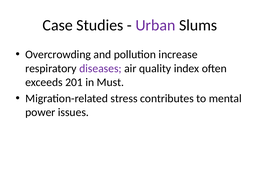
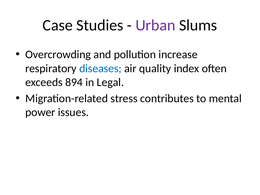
diseases colour: purple -> blue (100, 68)
201: 201 -> 894 (74, 82)
Must: Must -> Legal (110, 82)
